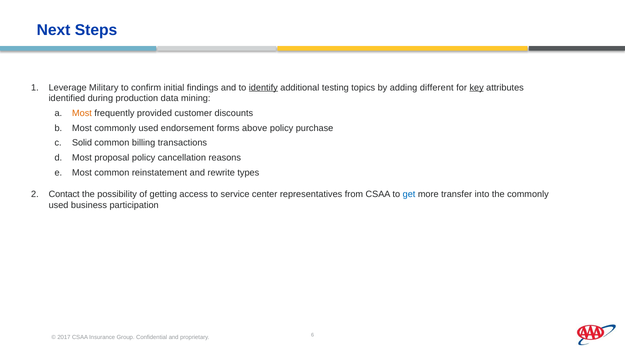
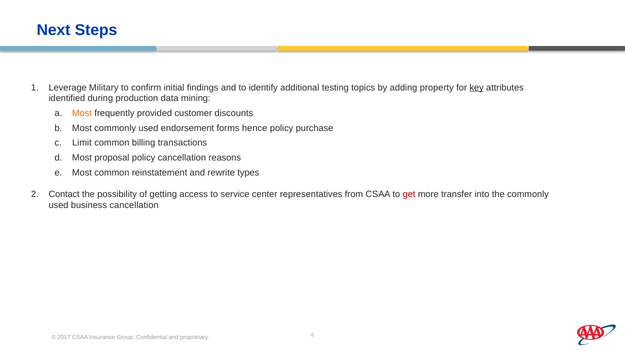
identify underline: present -> none (263, 88)
different: different -> property (437, 88)
above: above -> hence (255, 128)
Solid: Solid -> Limit (82, 143)
get colour: blue -> red (409, 195)
business participation: participation -> cancellation (134, 206)
